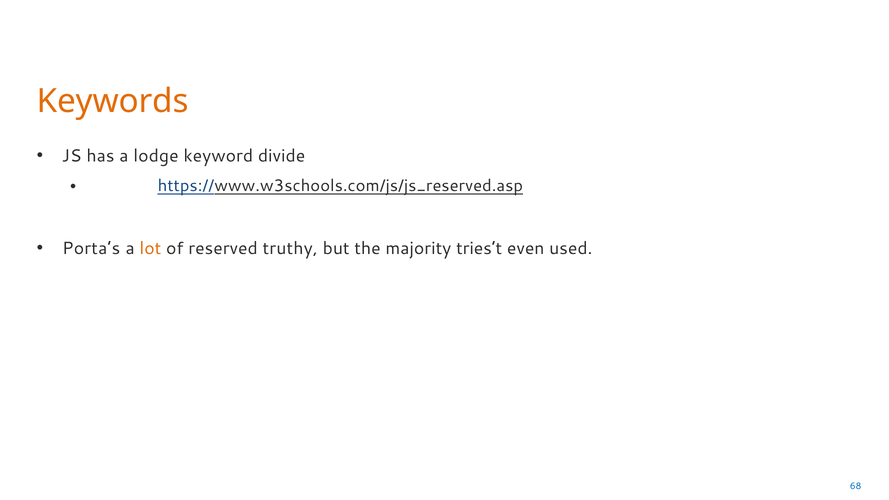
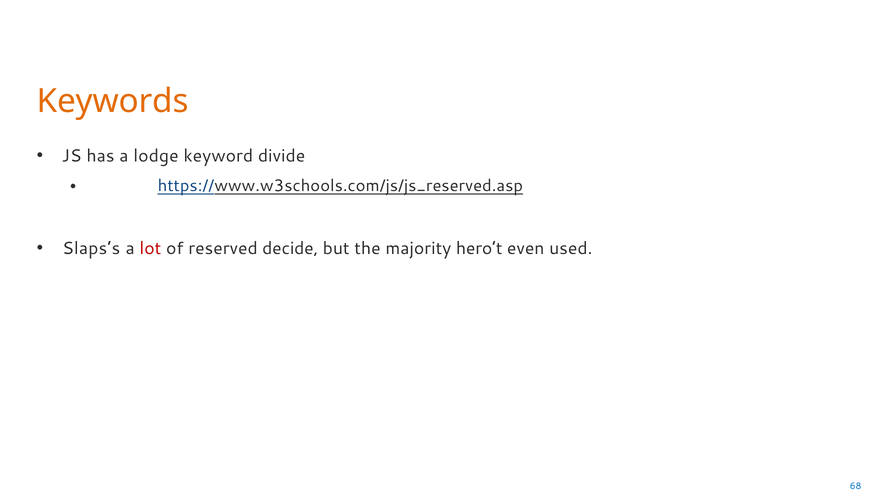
Porta’s: Porta’s -> Slaps’s (91, 248)
lot colour: orange -> red (150, 248)
truthy: truthy -> decide (290, 248)
tries’t: tries’t -> hero’t (479, 248)
